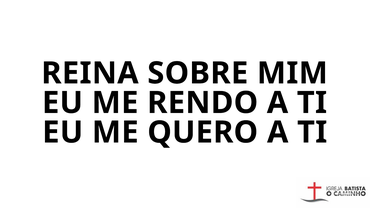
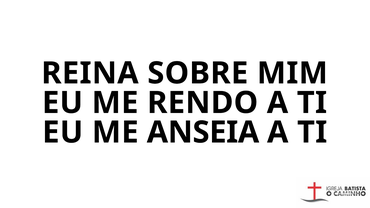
QUERO: QUERO -> ANSEIA (203, 132)
